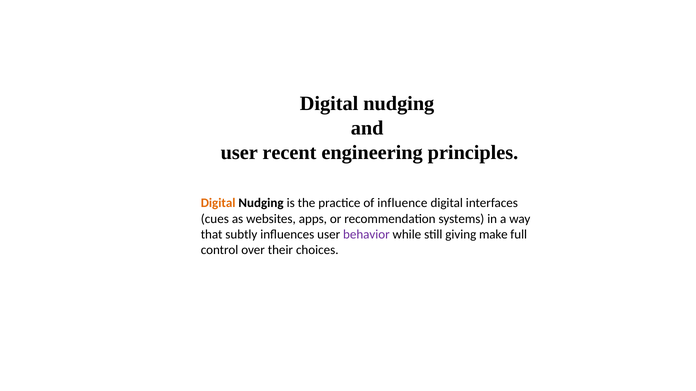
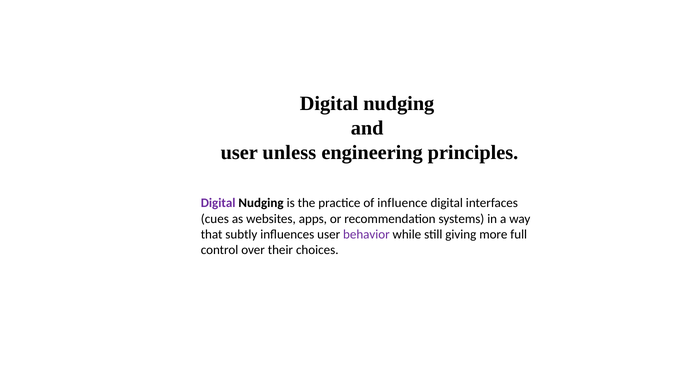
recent: recent -> unless (289, 153)
Digital colour: orange -> purple (218, 203)
make: make -> more (493, 235)
